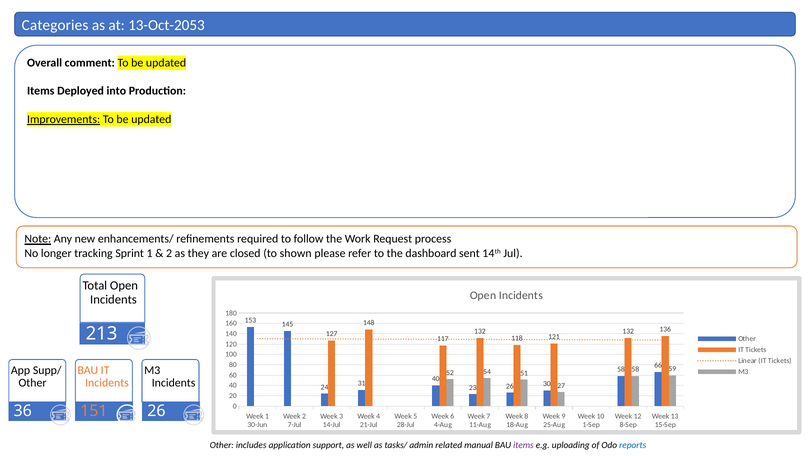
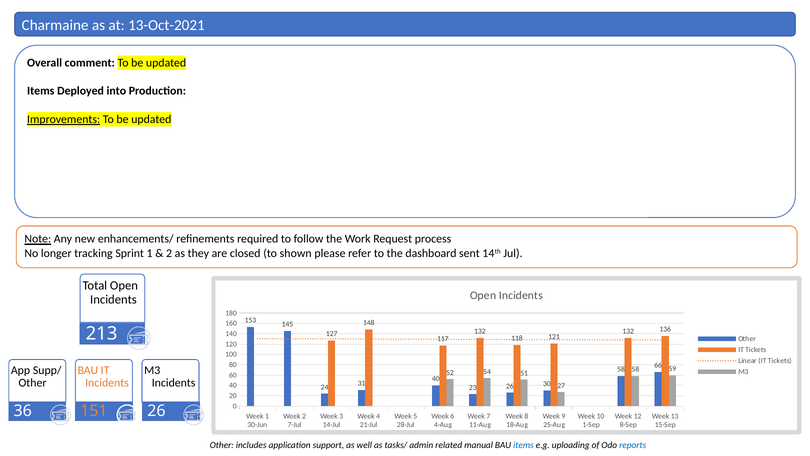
Categories: Categories -> Charmaine (55, 25)
13-Oct-2053: 13-Oct-2053 -> 13-Oct-2021 (166, 25)
items colour: purple -> blue (523, 445)
